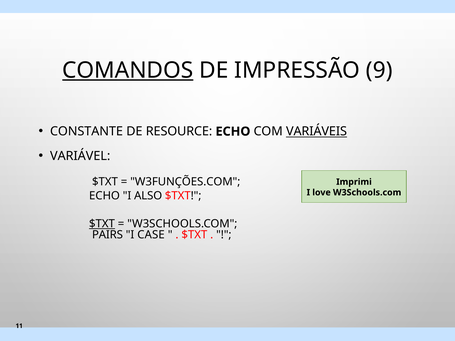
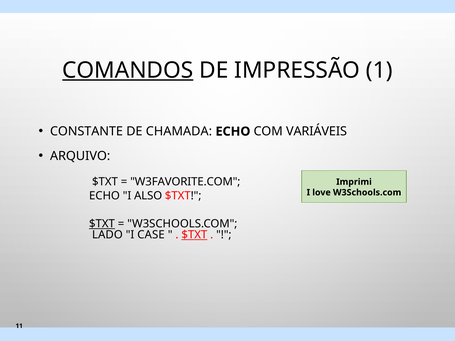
9: 9 -> 1 (379, 70)
RESOURCE: RESOURCE -> CHAMADA (179, 132)
VARIÁVEIS underline: present -> none (317, 132)
VARIÁVEL: VARIÁVEL -> ARQUIVO (80, 156)
W3FUNÇÕES.COM: W3FUNÇÕES.COM -> W3FAVORITE.COM (185, 182)
PAIRS: PAIRS -> LADO (107, 235)
$TXT underline: none -> present (194, 235)
